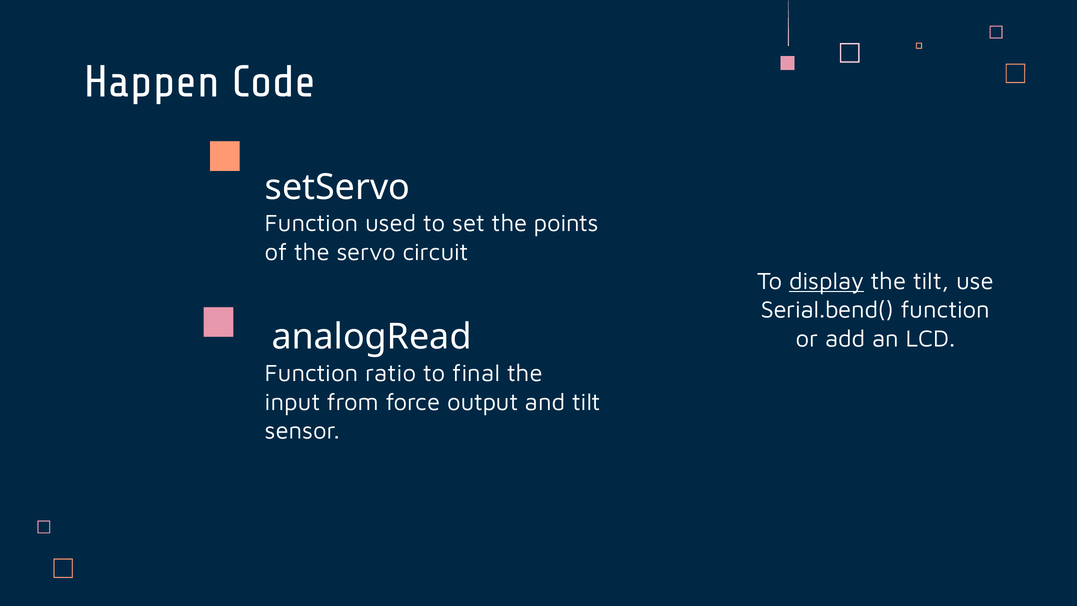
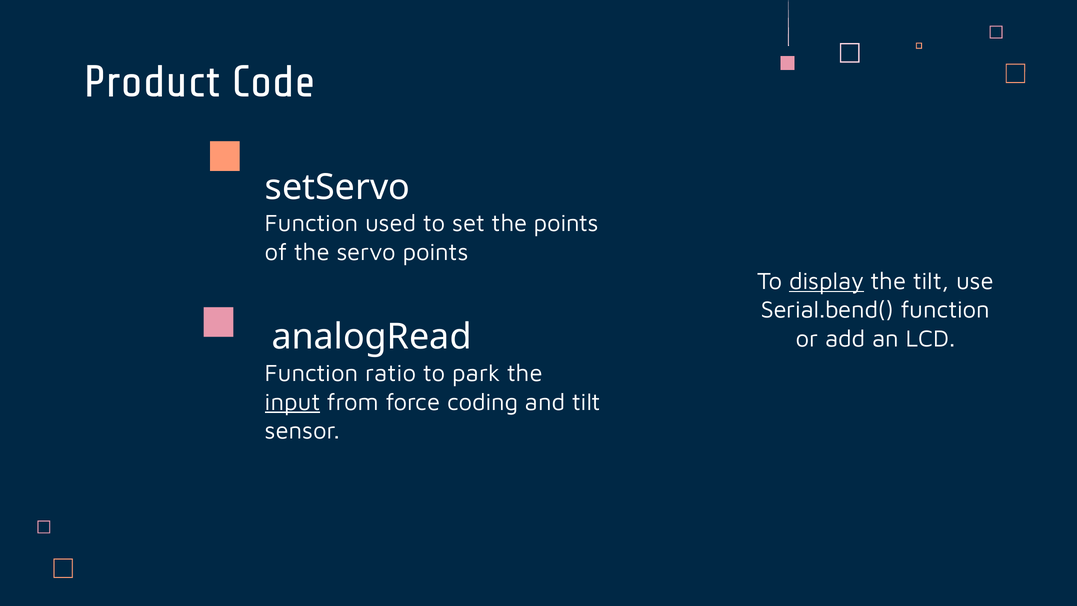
Happen: Happen -> Product (152, 82)
servo circuit: circuit -> points (436, 252)
final: final -> park (476, 373)
input underline: none -> present (293, 402)
output: output -> coding (483, 402)
